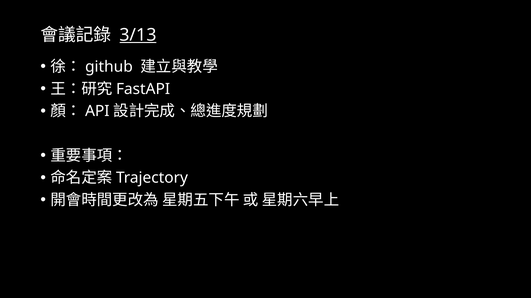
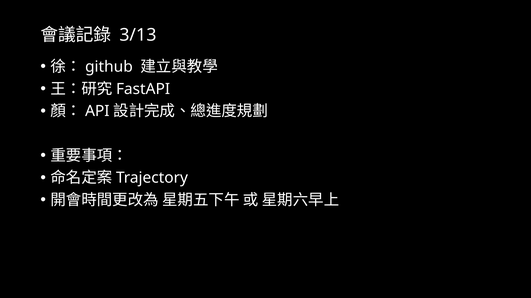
3/13 underline: present -> none (138, 35)
